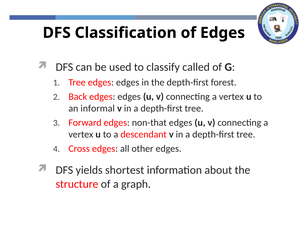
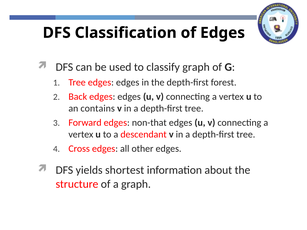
classify called: called -> graph (196, 67)
informal: informal -> contains (98, 109)
